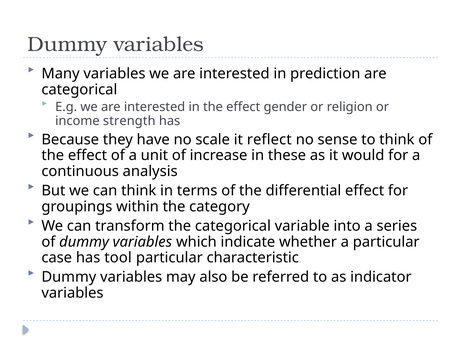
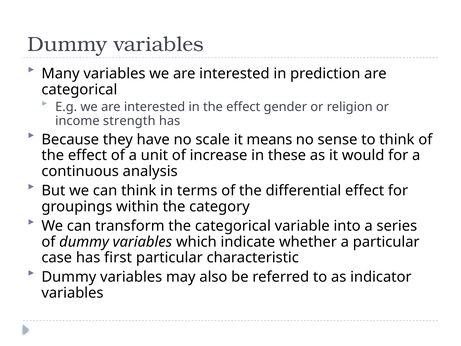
reflect: reflect -> means (269, 139)
tool: tool -> first (118, 258)
